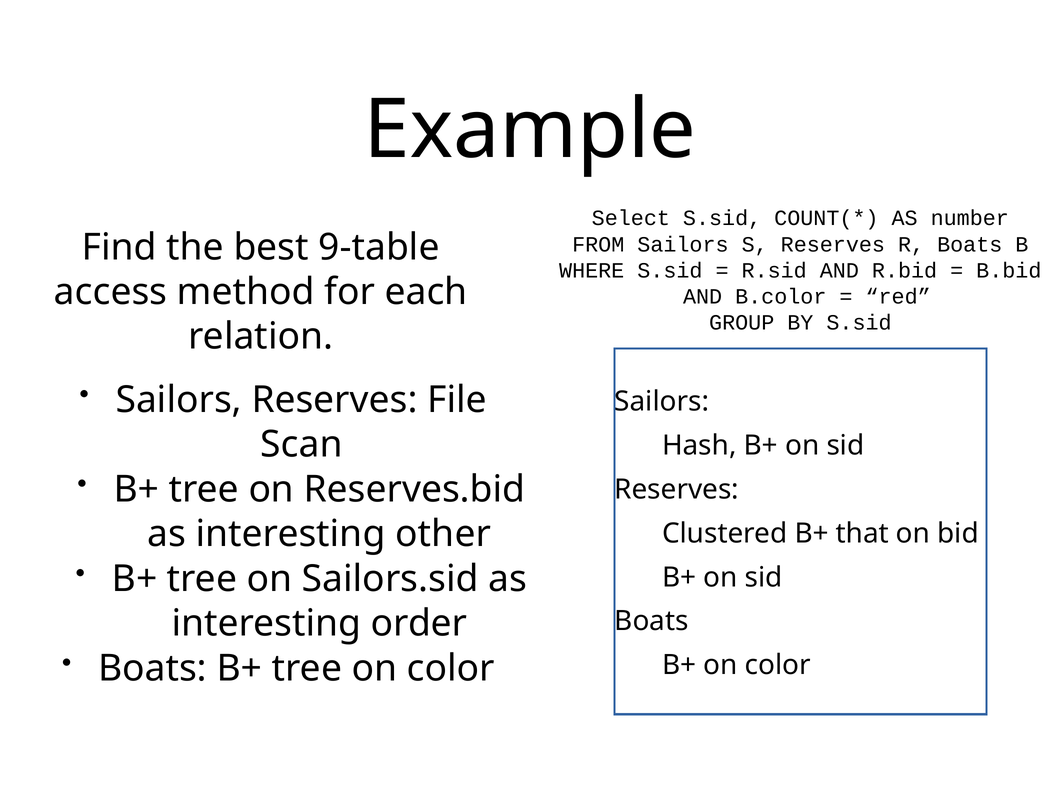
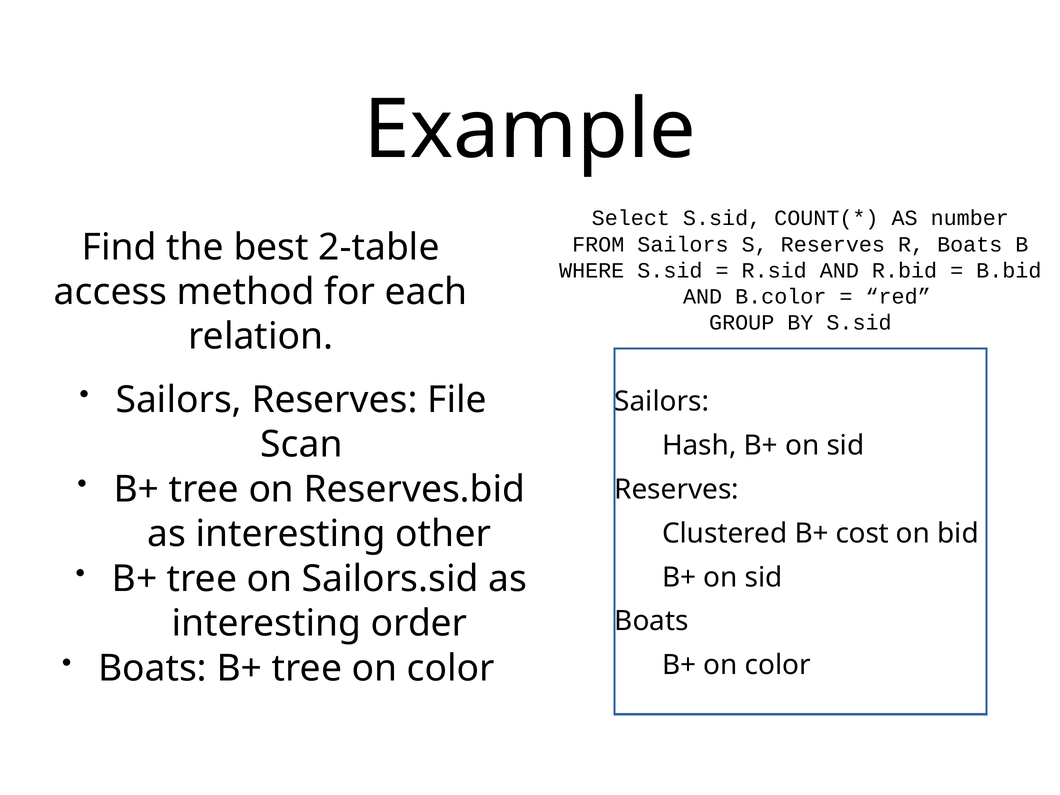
9-table: 9-table -> 2-table (379, 247)
that: that -> cost (862, 533)
